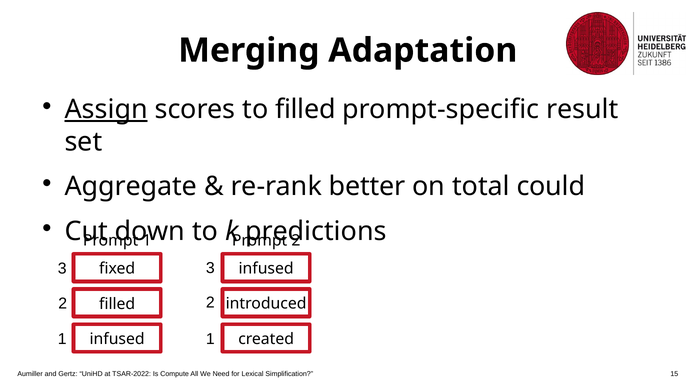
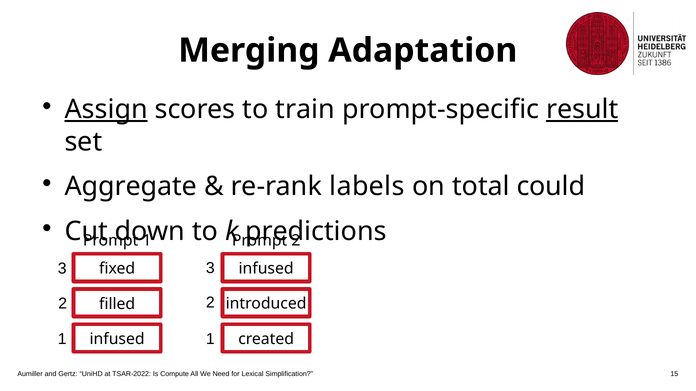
to filled: filled -> train (305, 110)
result underline: none -> present (582, 110)
better: better -> labels (367, 187)
